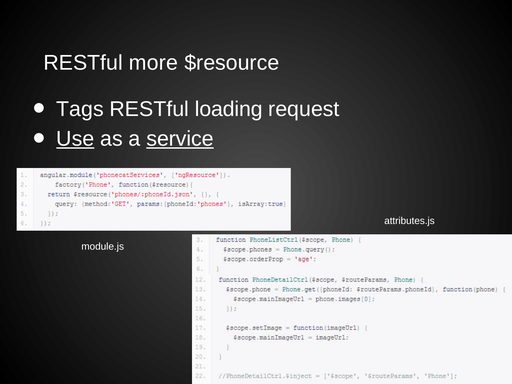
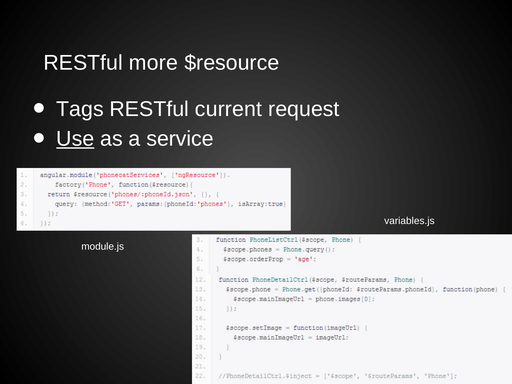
loading: loading -> current (229, 109)
service underline: present -> none (180, 139)
attributes.js: attributes.js -> variables.js (409, 221)
